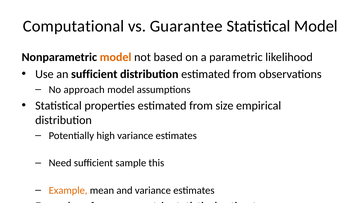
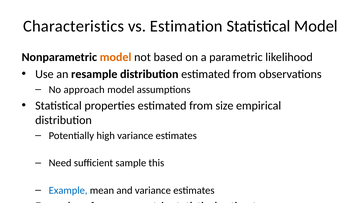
Computational: Computational -> Characteristics (74, 26)
Guarantee: Guarantee -> Estimation (186, 26)
an sufficient: sufficient -> resample (94, 74)
Example colour: orange -> blue (68, 190)
